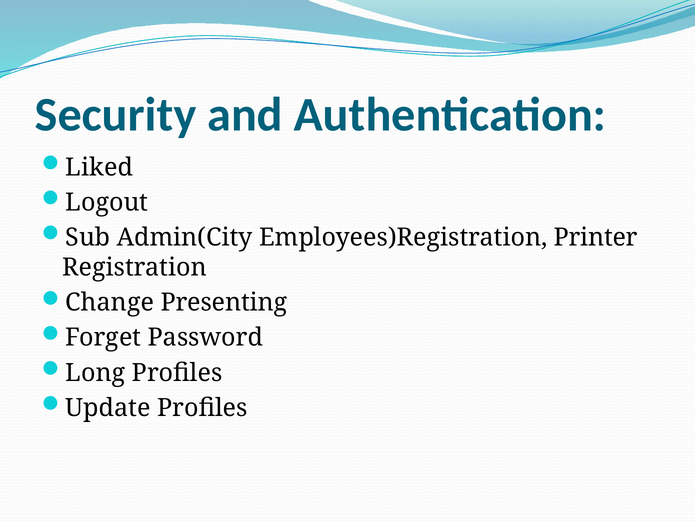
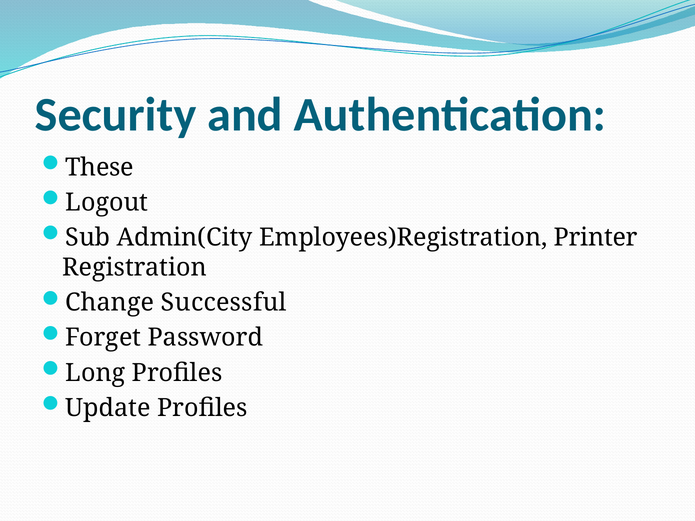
Liked: Liked -> These (99, 167)
Presenting: Presenting -> Successful (224, 303)
